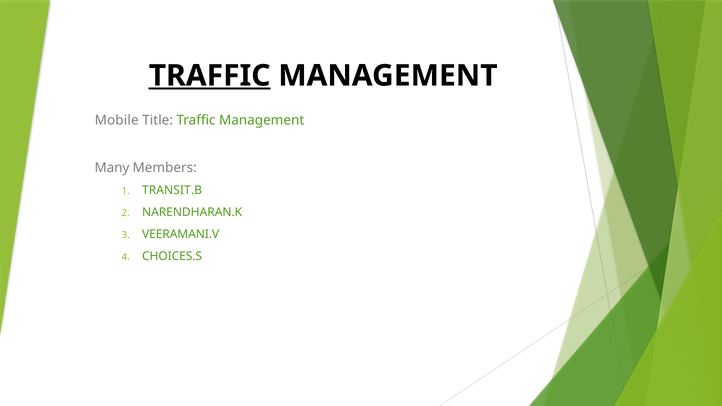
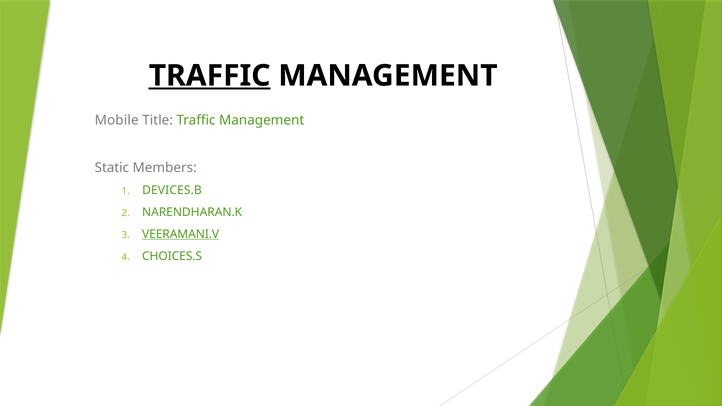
Many: Many -> Static (112, 168)
TRANSIT.B: TRANSIT.B -> DEVICES.B (172, 190)
VEERAMANI.V underline: none -> present (181, 234)
